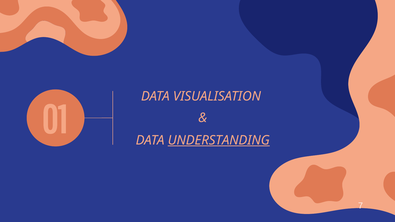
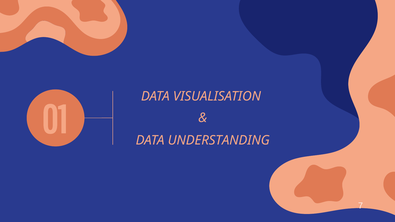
UNDERSTANDING underline: present -> none (219, 140)
